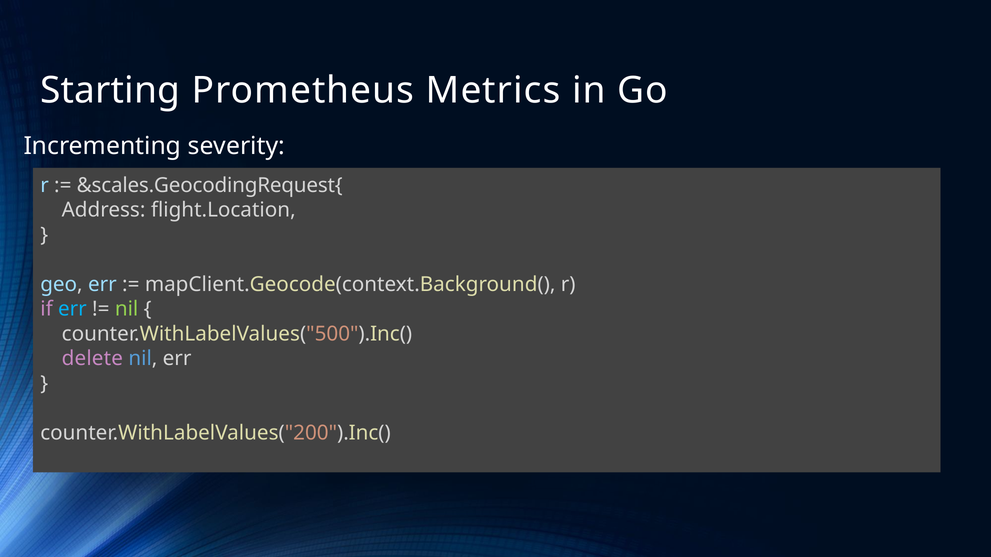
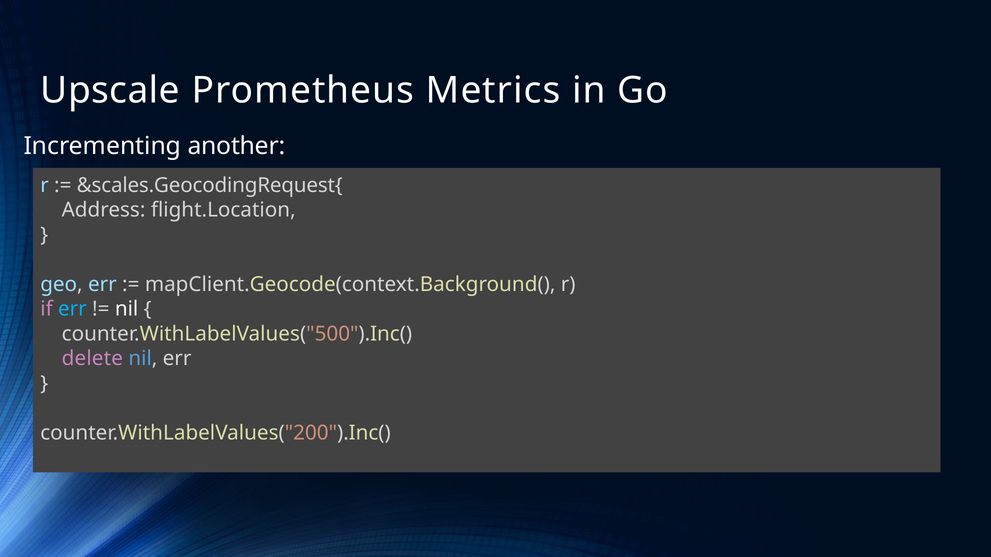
Starting: Starting -> Upscale (110, 91)
severity: severity -> another (236, 146)
nil colour: light green -> white (127, 309)
